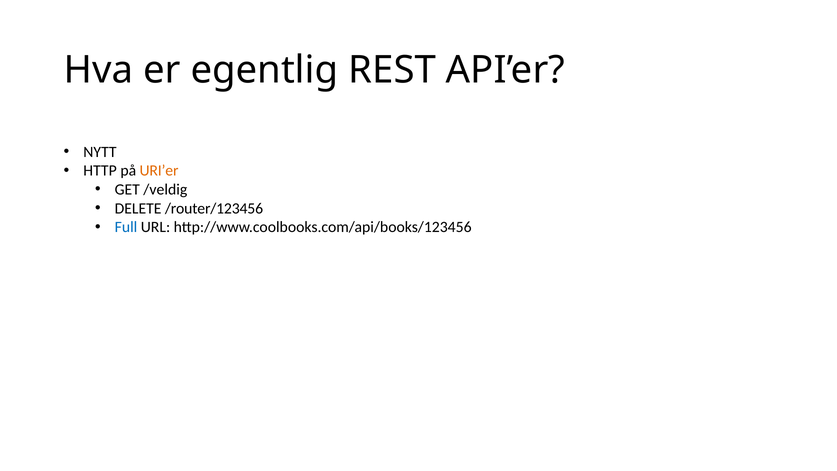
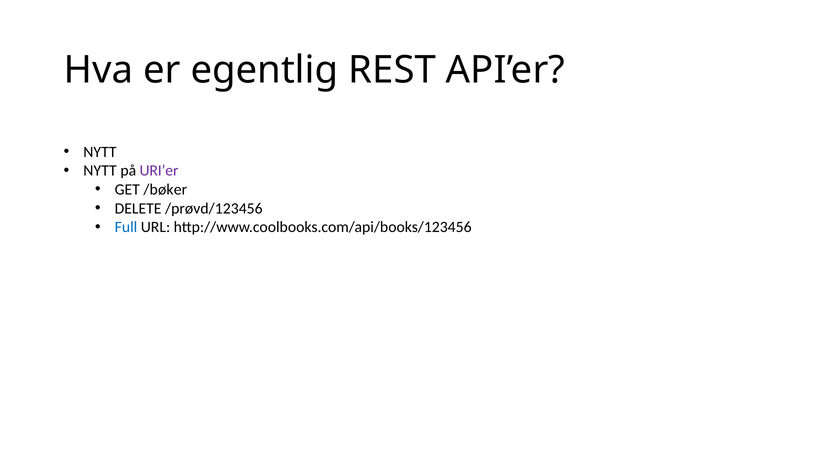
HTTP: HTTP -> NYTT (100, 171)
URI’er colour: orange -> purple (159, 171)
/veldig: /veldig -> /bøker (165, 190)
/router/123456: /router/123456 -> /prøvd/123456 (214, 208)
